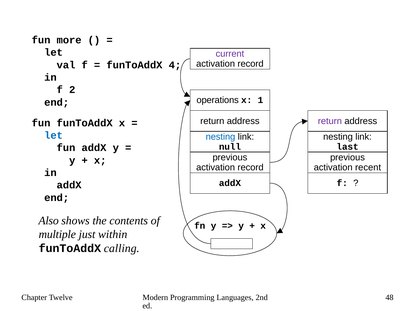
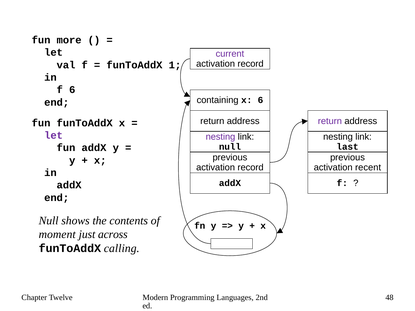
4: 4 -> 1 (175, 65)
f 2: 2 -> 6 (72, 90)
operations: operations -> containing (218, 100)
x 1: 1 -> 6 (260, 100)
let colour: blue -> purple (54, 136)
nesting colour: blue -> purple (220, 137)
Also: Also -> Null (49, 221)
multiple: multiple -> moment (57, 235)
within: within -> across (113, 235)
